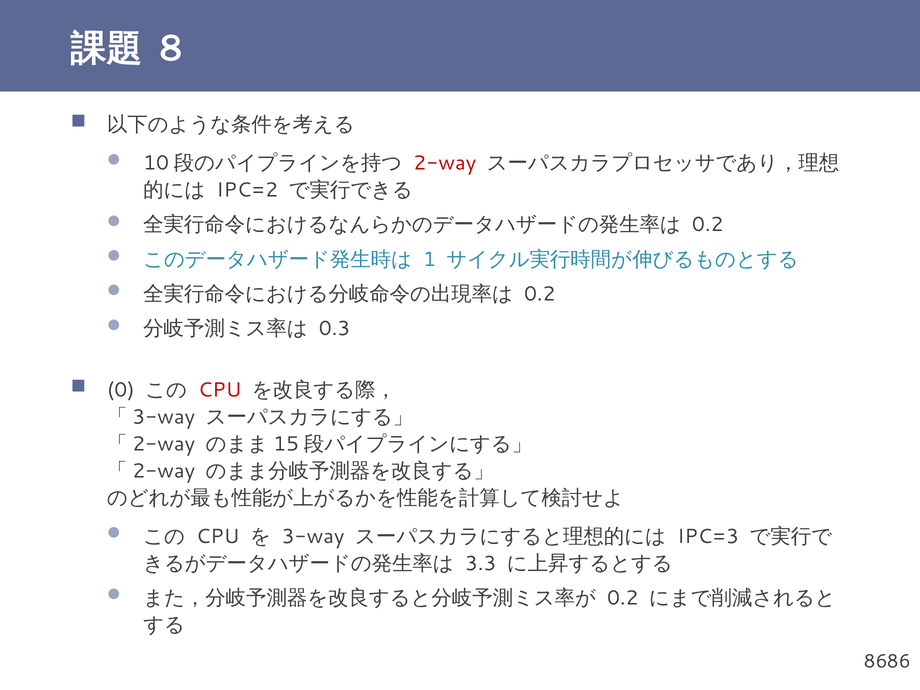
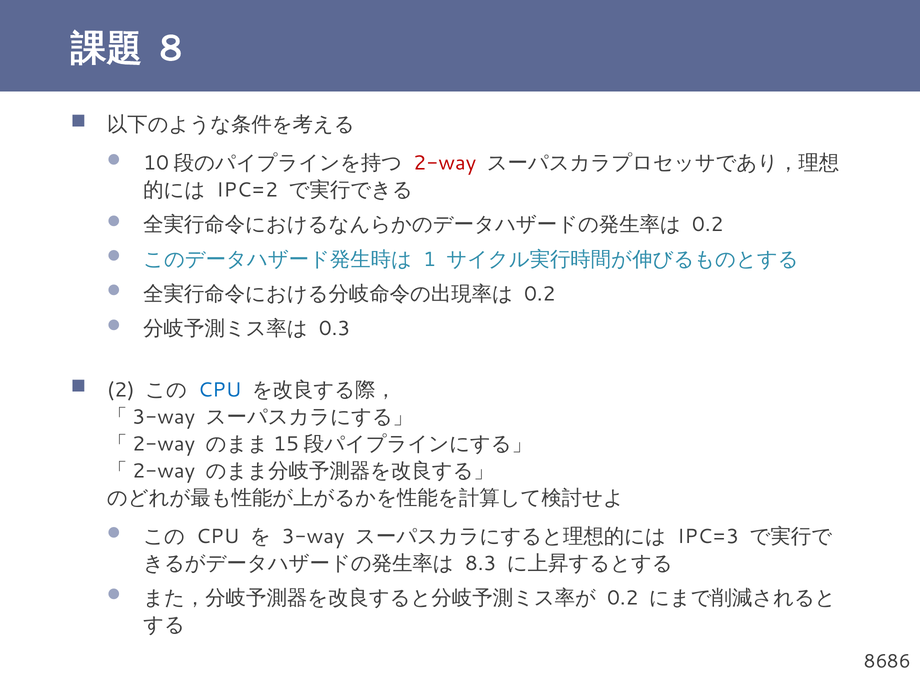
0: 0 -> 2 (121, 390)
CPU colour: red -> blue (220, 390)
3.3: 3.3 -> 8.3 (481, 563)
